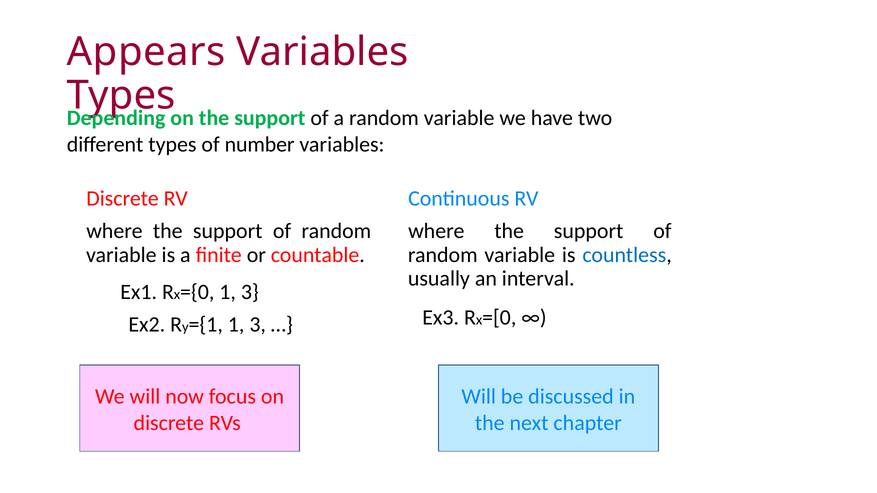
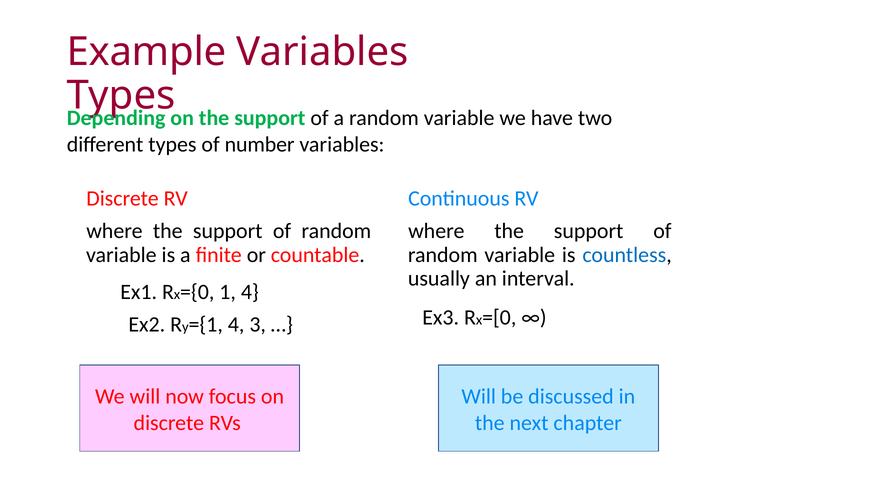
Appears: Appears -> Example (147, 52)
3: 3 -> 4 (250, 292)
1: 1 -> 4 (236, 325)
